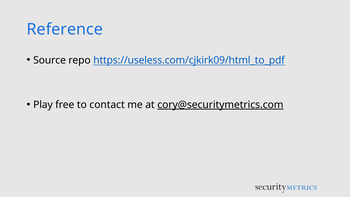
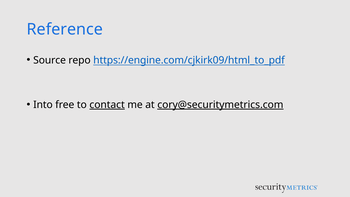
https://useless.com/cjkirk09/html_to_pdf: https://useless.com/cjkirk09/html_to_pdf -> https://engine.com/cjkirk09/html_to_pdf (189, 60)
Play: Play -> Into (43, 105)
contact underline: none -> present (107, 105)
